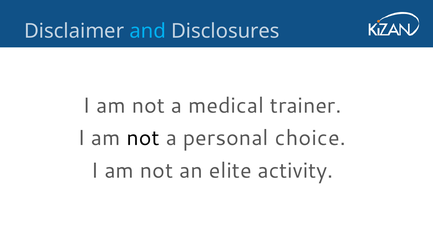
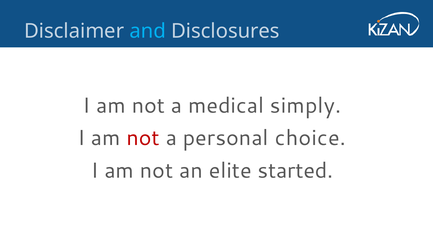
trainer: trainer -> simply (306, 105)
not colour: black -> red (143, 138)
activity: activity -> started (295, 170)
